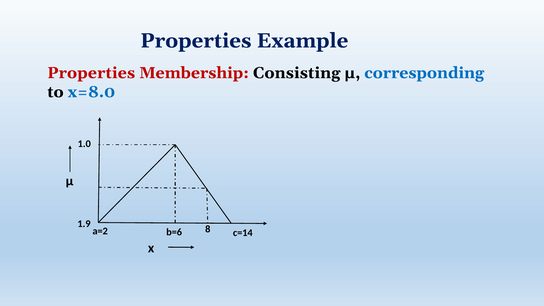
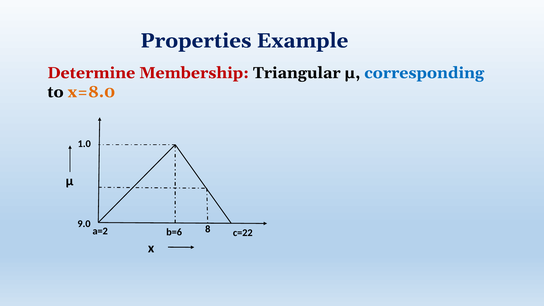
Properties: Properties -> Determine (91, 73)
Consisting: Consisting -> Triangular (297, 73)
x=8.0 colour: blue -> orange (91, 92)
1.9: 1.9 -> 9.0 (84, 224)
c=14: c=14 -> c=22 (243, 233)
